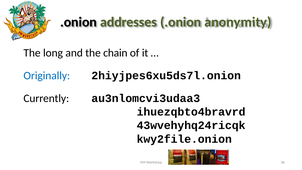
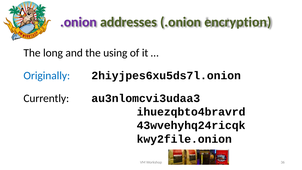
.onion colour: black -> purple (79, 22)
anonymity: anonymity -> encryption (238, 22)
chain: chain -> using (115, 53)
